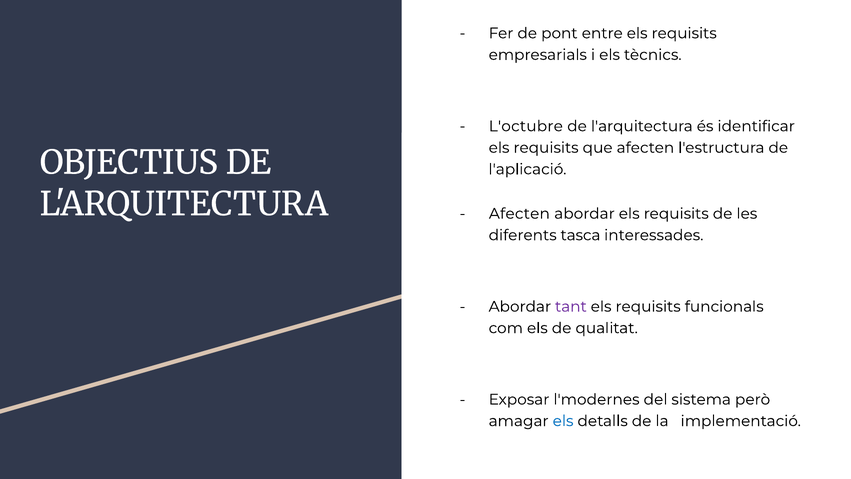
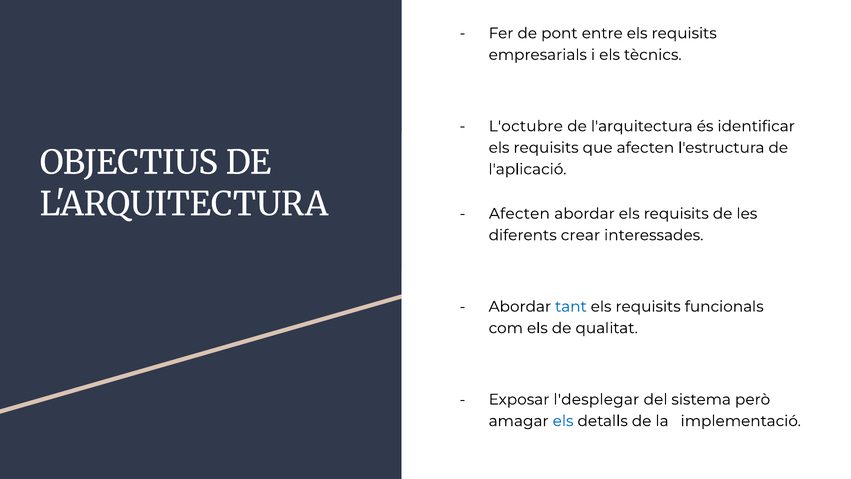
tasca: tasca -> crear (580, 235)
tant colour: purple -> blue (571, 306)
l'modernes: l'modernes -> l'desplegar (596, 399)
